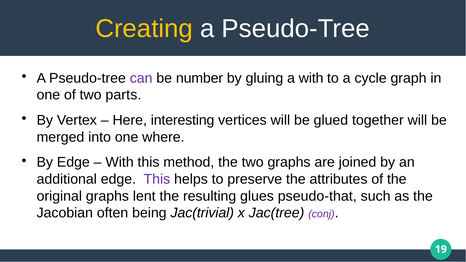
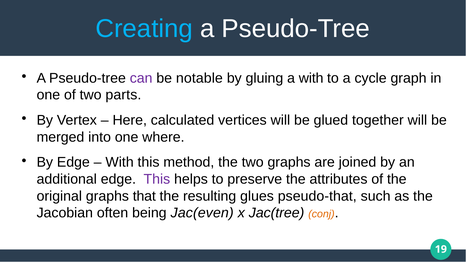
Creating colour: yellow -> light blue (144, 29)
number: number -> notable (199, 78)
interesting: interesting -> calculated (183, 120)
lent: lent -> that (144, 196)
Jac(trivial: Jac(trivial -> Jac(even (202, 213)
conj colour: purple -> orange (321, 214)
